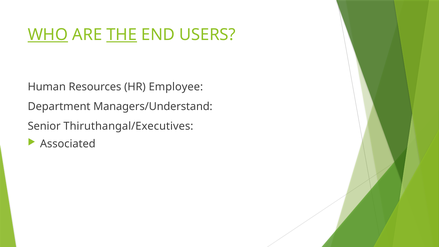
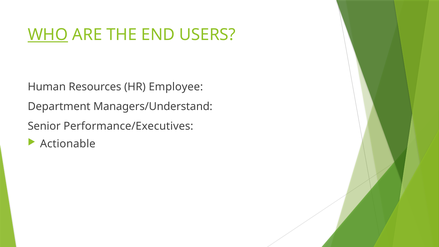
THE underline: present -> none (122, 35)
Thiruthangal/Executives: Thiruthangal/Executives -> Performance/Executives (128, 126)
Associated: Associated -> Actionable (68, 144)
